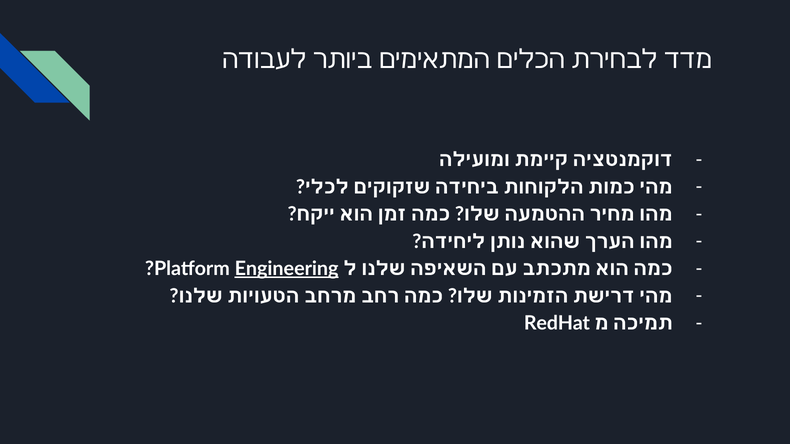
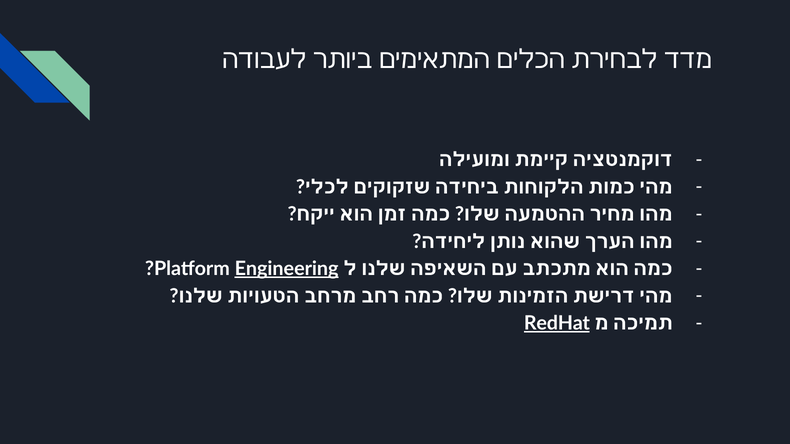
RedHat underline: none -> present (557, 324)
